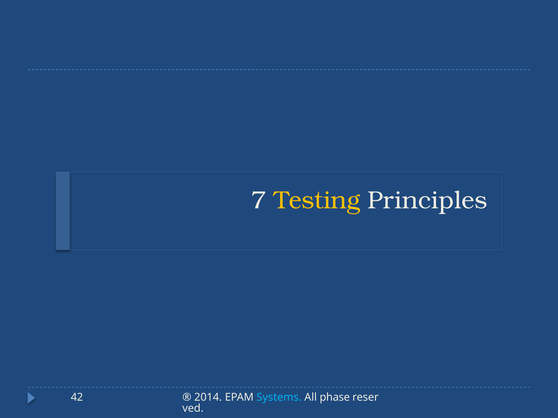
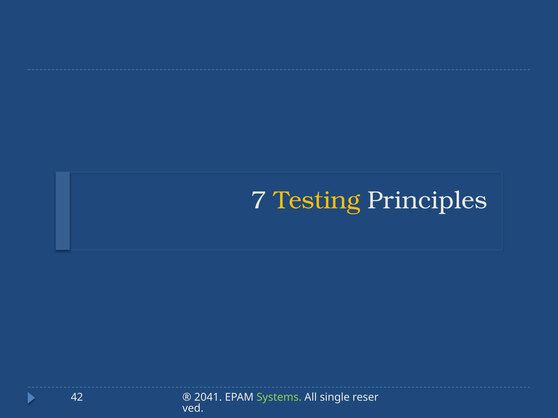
2014: 2014 -> 2041 (208, 398)
Systems colour: light blue -> light green (279, 398)
phase: phase -> single (335, 398)
